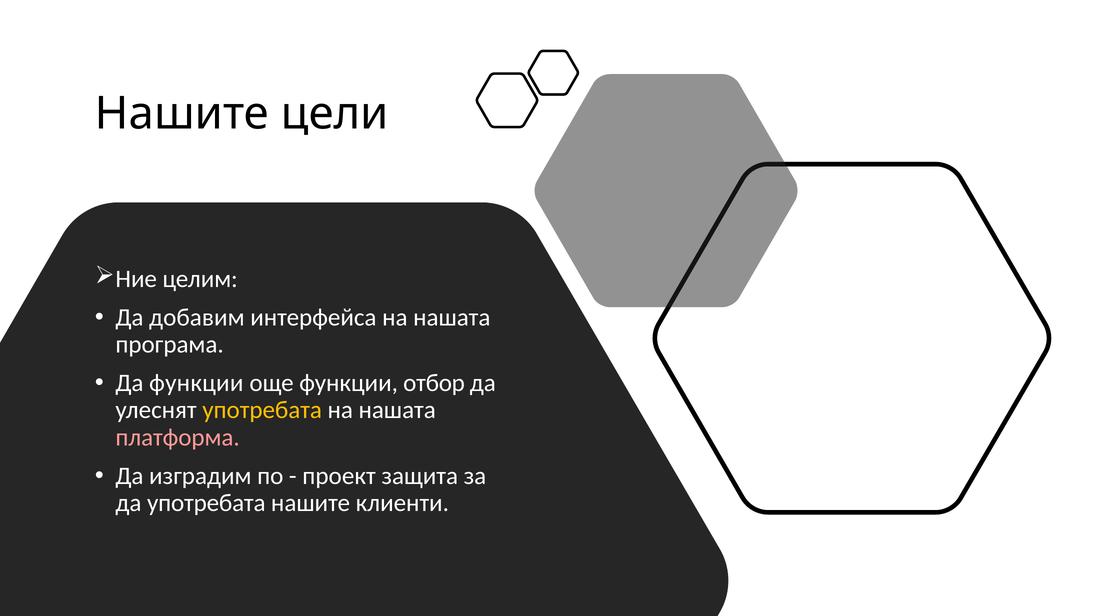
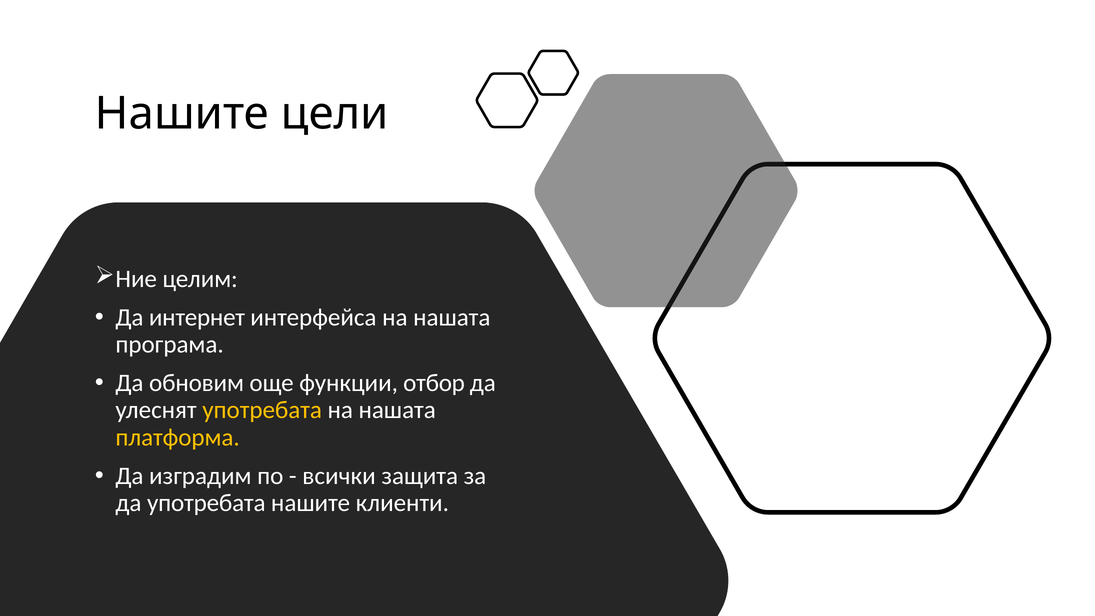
добавим: добавим -> интернет (197, 318)
Да функции: функции -> обновим (197, 383)
платформа colour: pink -> yellow (178, 437)
проект: проект -> всички (339, 476)
